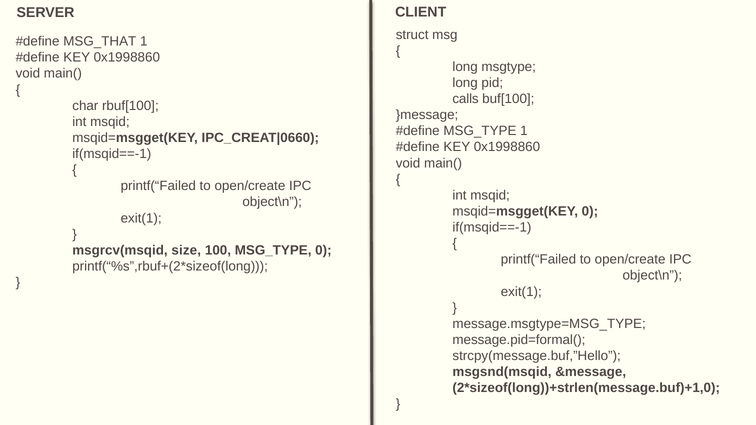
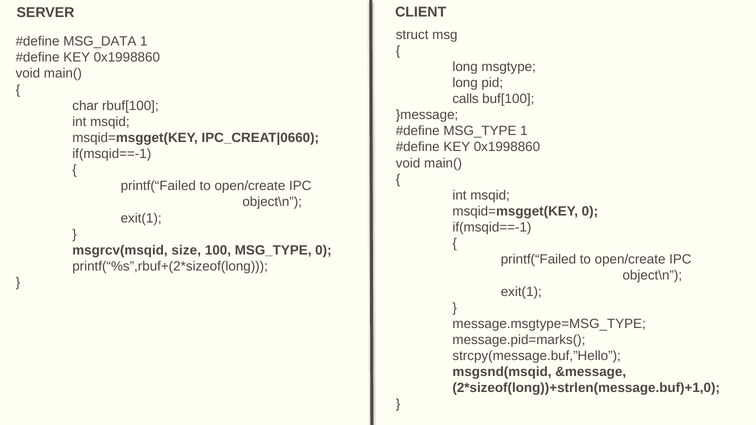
MSG_THAT: MSG_THAT -> MSG_DATA (100, 41)
message.pid=formal(: message.pid=formal( -> message.pid=marks( (519, 340)
